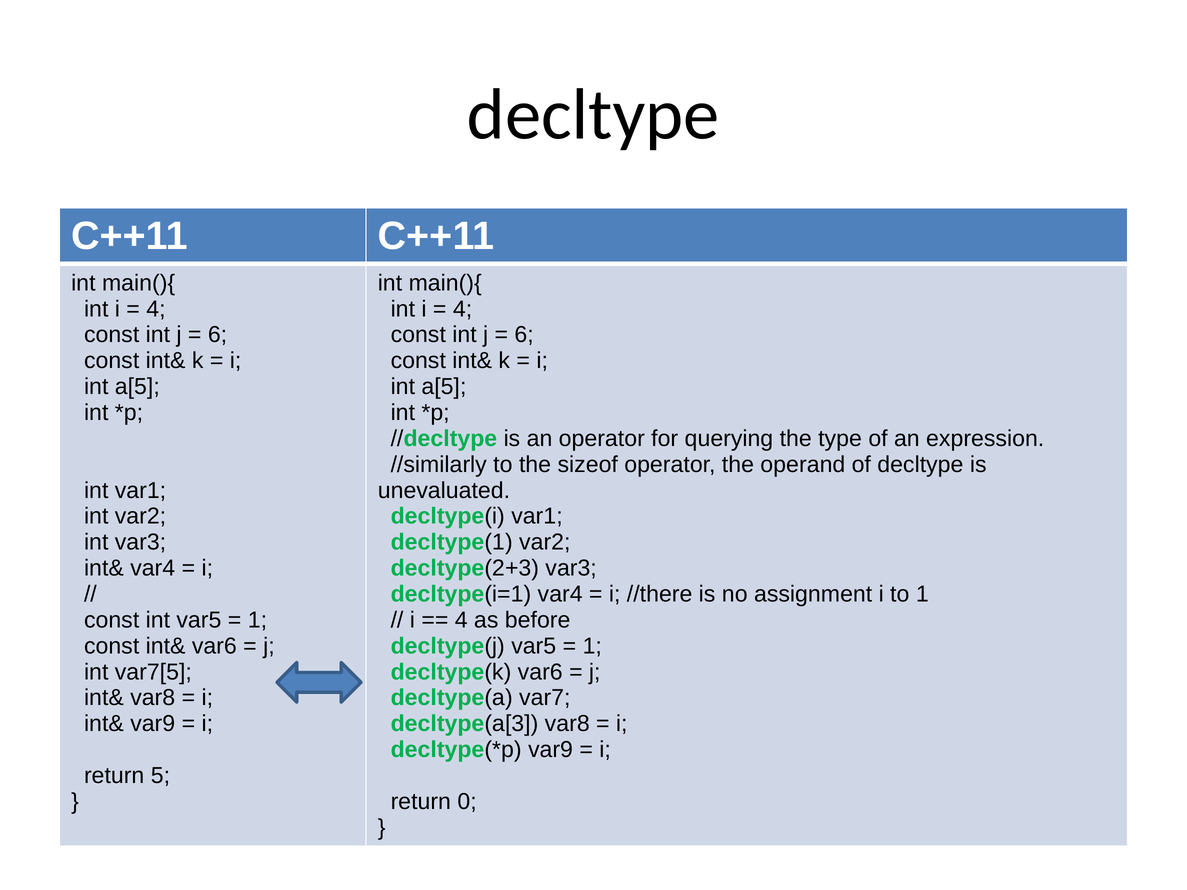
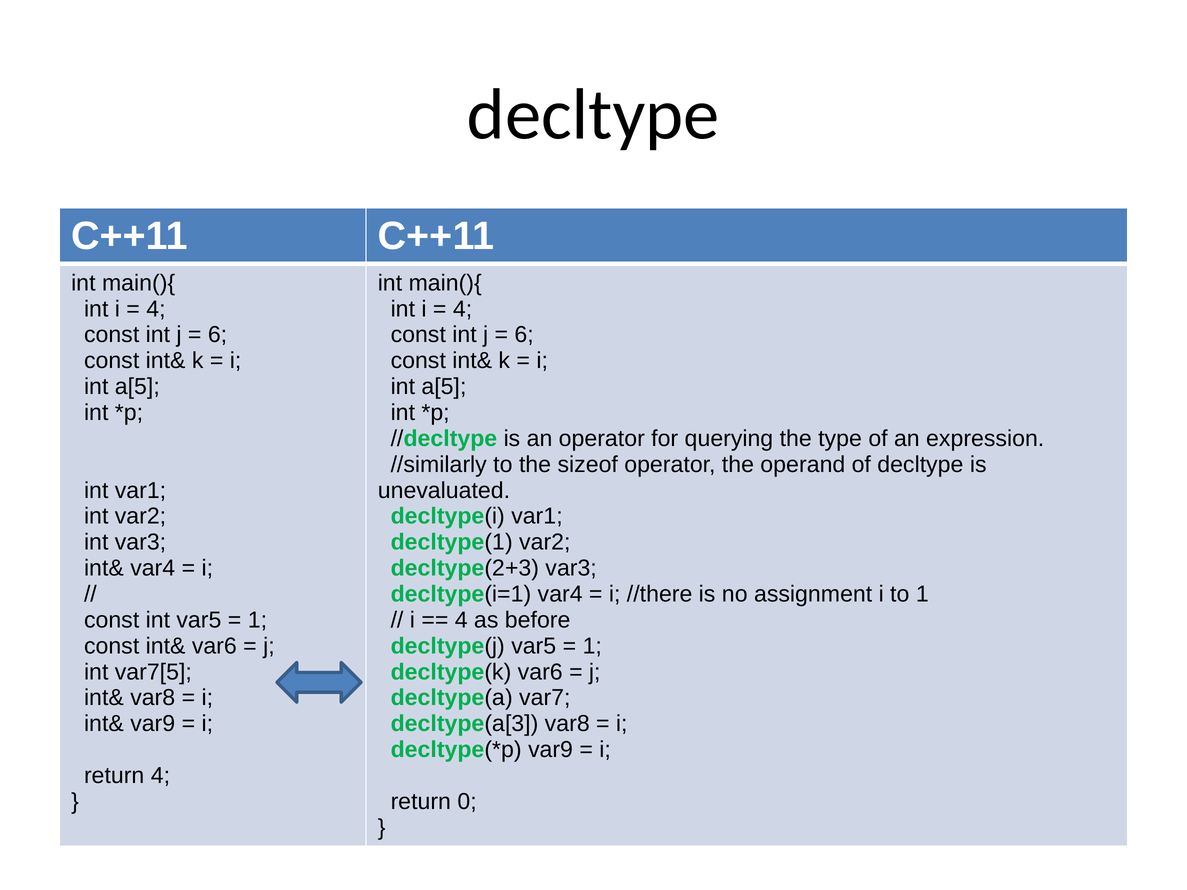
return 5: 5 -> 4 (160, 776)
